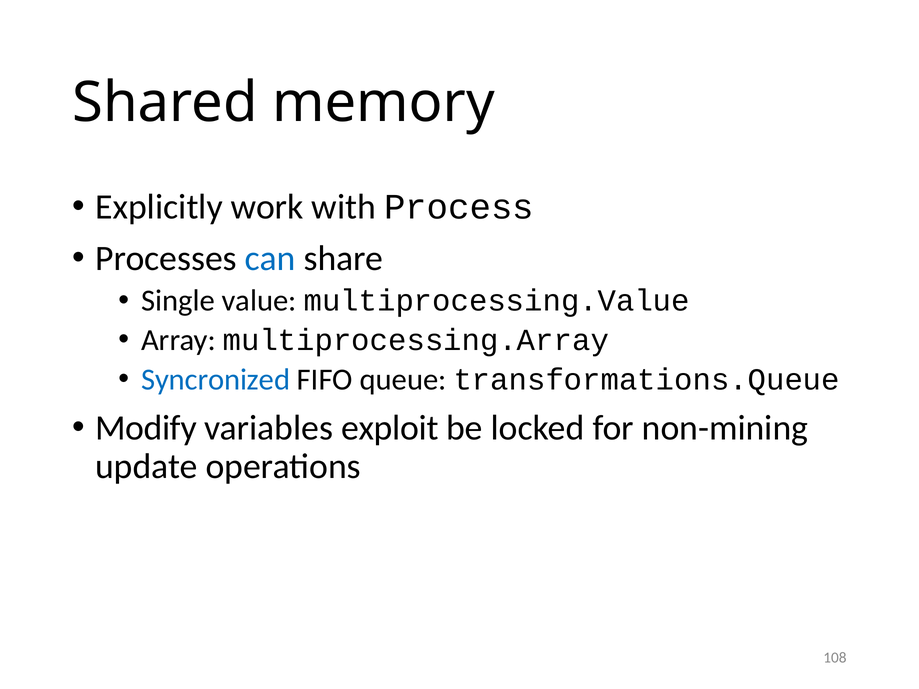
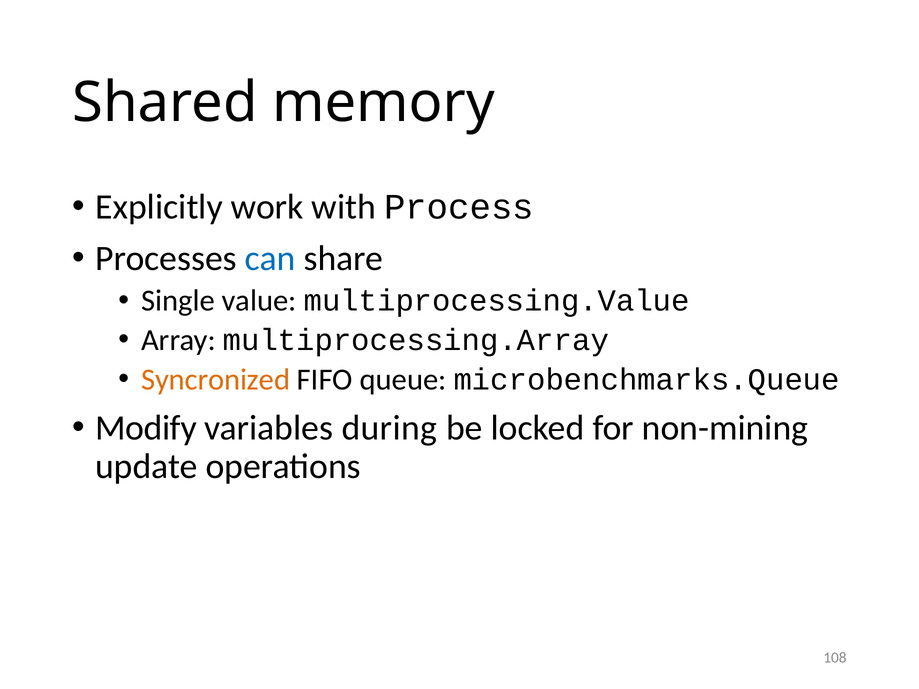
Syncronized colour: blue -> orange (216, 380)
transformations.Queue: transformations.Queue -> microbenchmarks.Queue (647, 380)
exploit: exploit -> during (389, 428)
